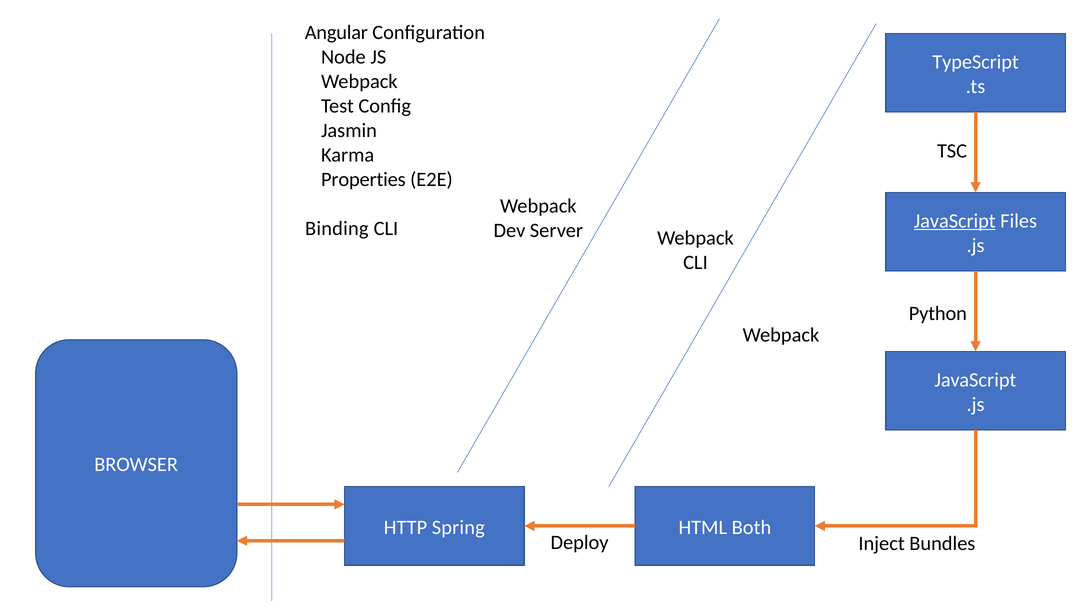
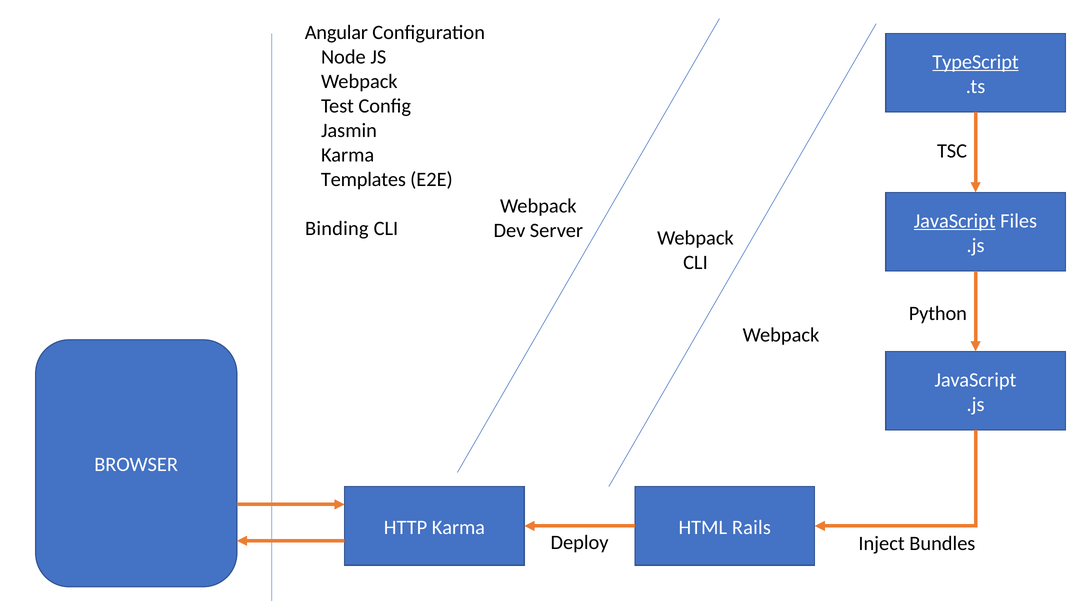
TypeScript underline: none -> present (976, 62)
Properties: Properties -> Templates (363, 180)
HTTP Spring: Spring -> Karma (458, 528)
Both: Both -> Rails (751, 528)
